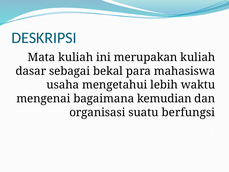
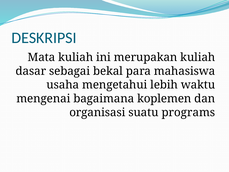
kemudian: kemudian -> koplemen (164, 98)
berfungsi: berfungsi -> programs (188, 112)
